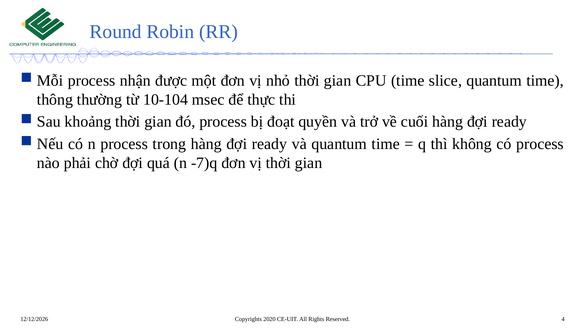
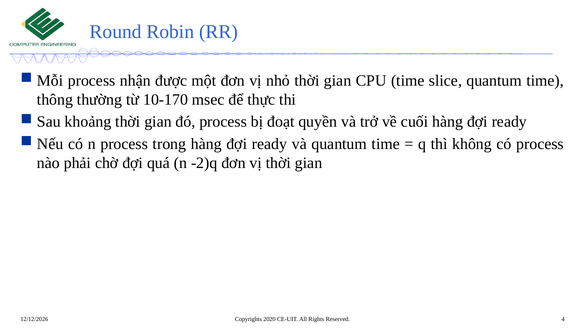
10-104: 10-104 -> 10-170 (166, 100)
-7)q: -7)q -> -2)q (204, 163)
